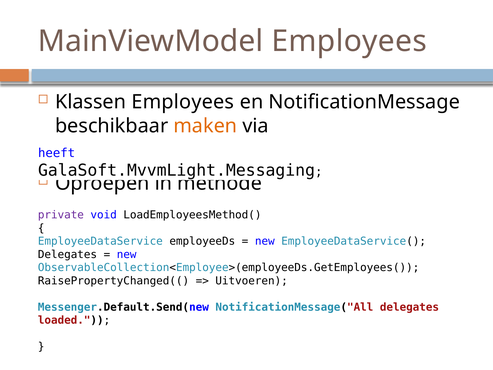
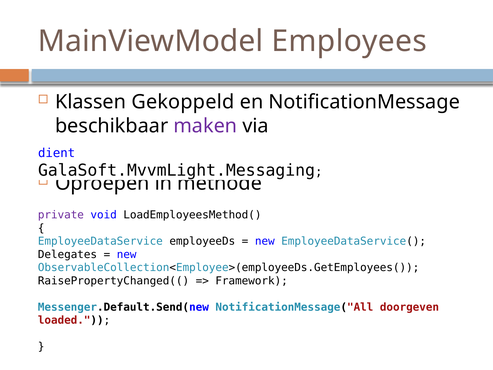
Klassen Employees: Employees -> Gekoppeld (183, 102)
maken colour: orange -> purple (205, 126)
heeft: heeft -> dient (57, 153)
Uitvoeren: Uitvoeren -> Framework (252, 281)
NotificationMessage("All delegates: delegates -> doorgeven (409, 307)
